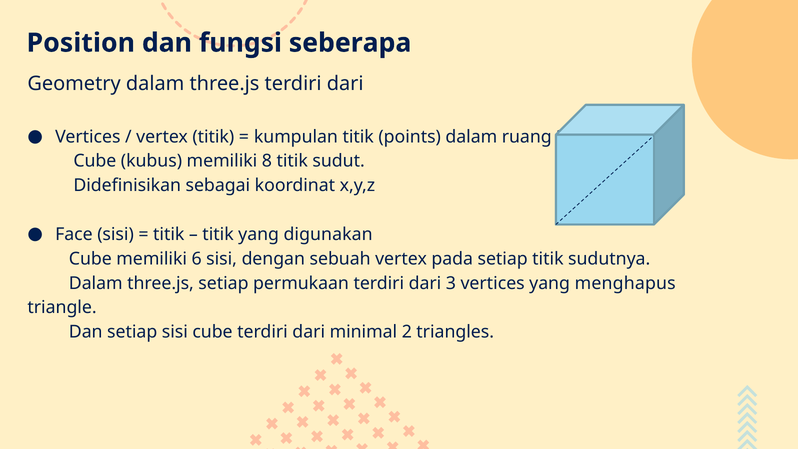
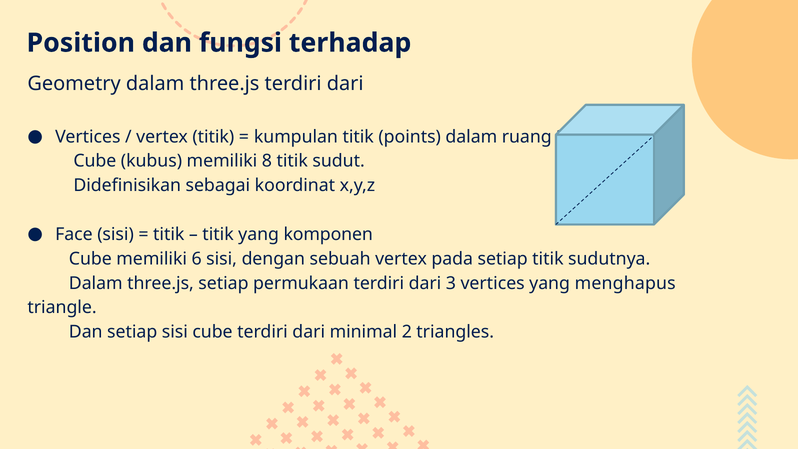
seberapa: seberapa -> terhadap (350, 43)
digunakan: digunakan -> komponen (328, 234)
